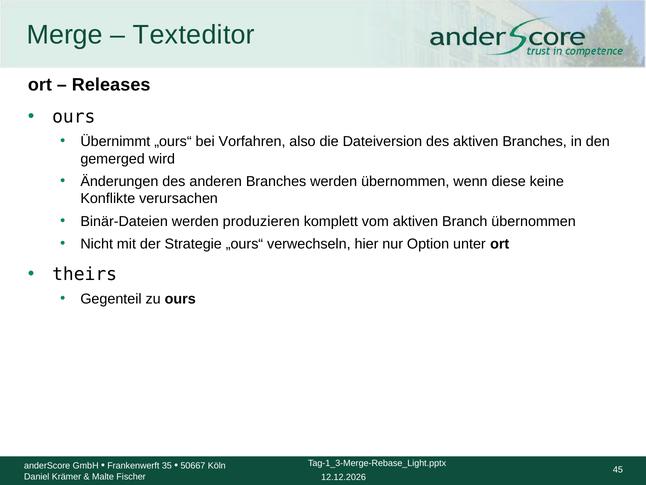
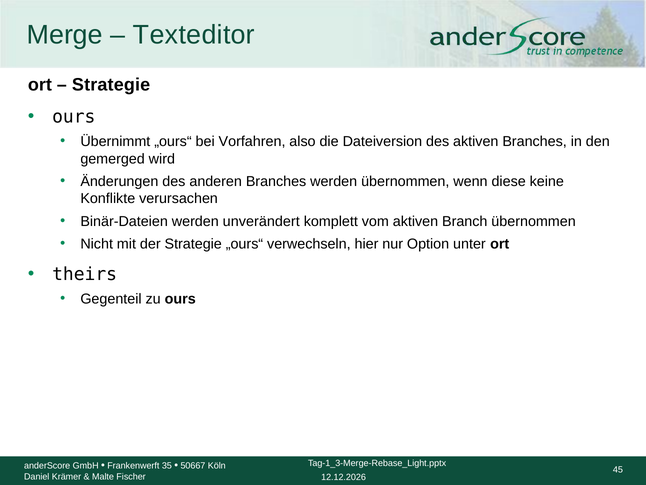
Releases: Releases -> Strategie (111, 85)
produzieren: produzieren -> unverändert (261, 221)
